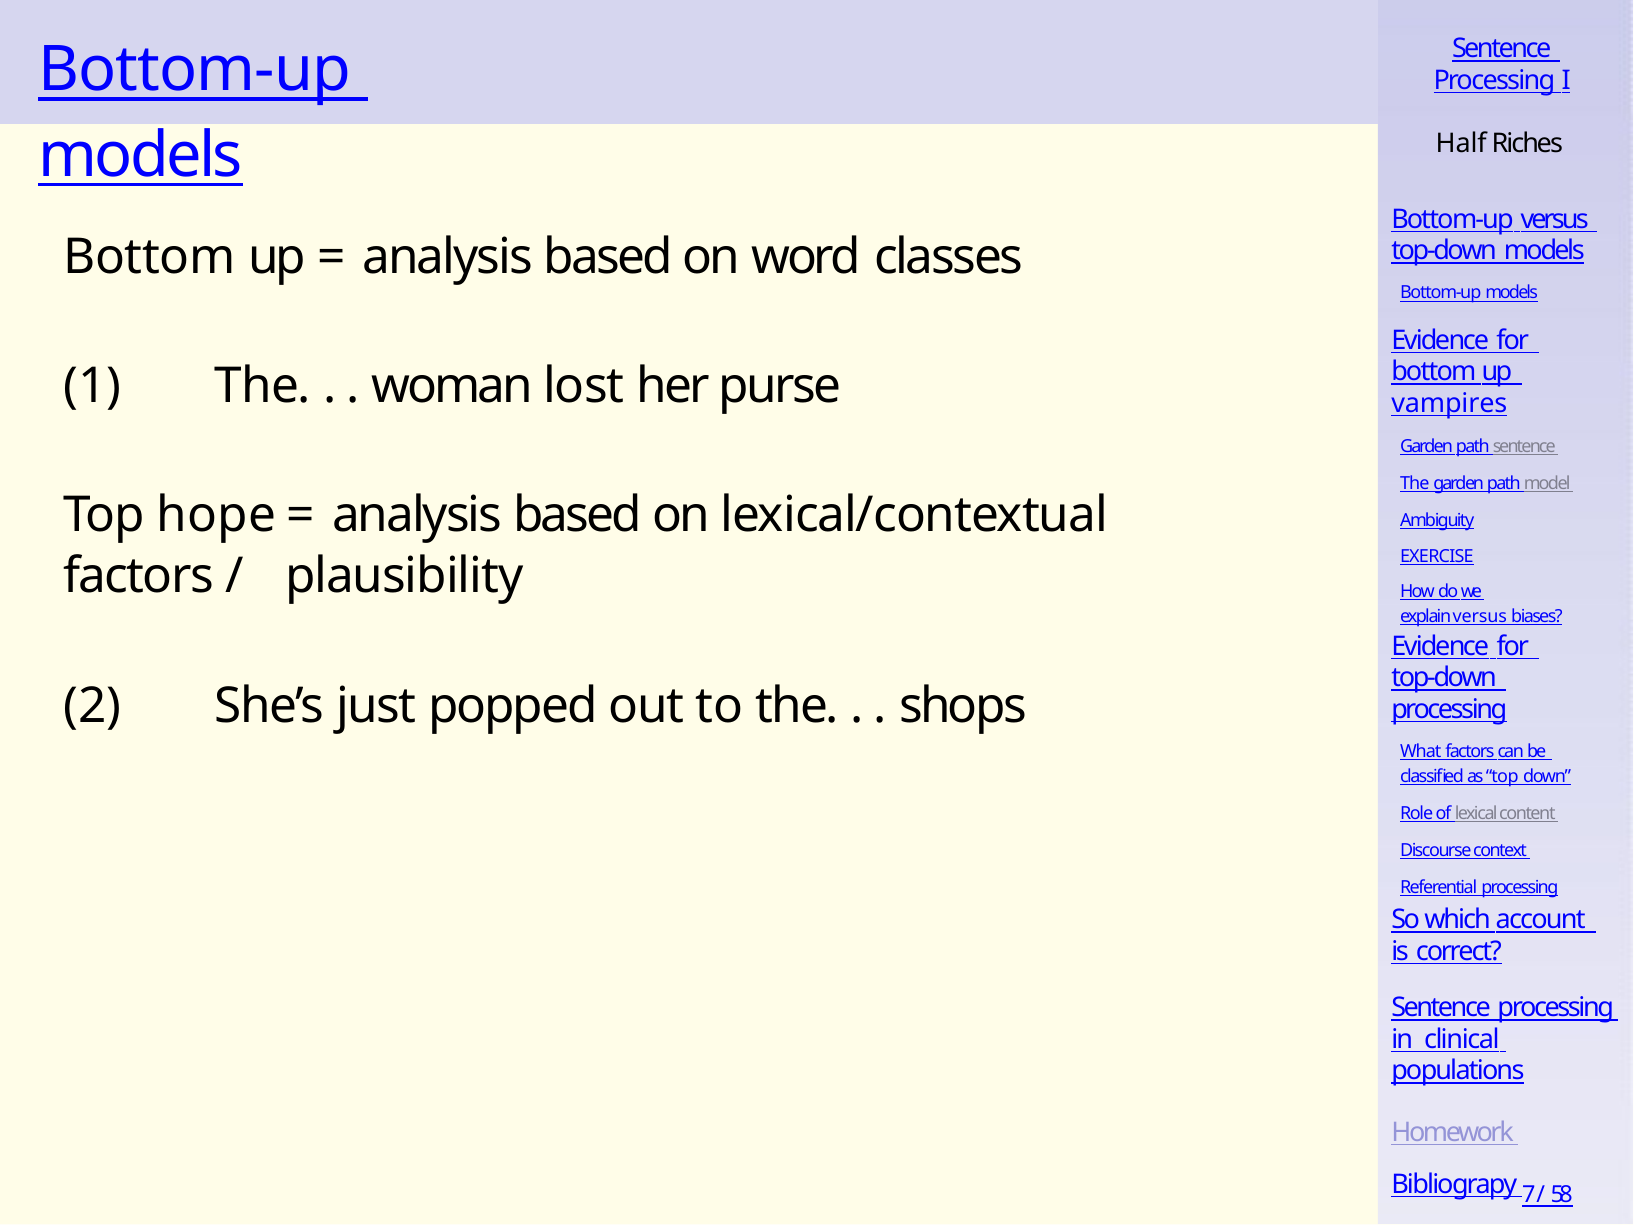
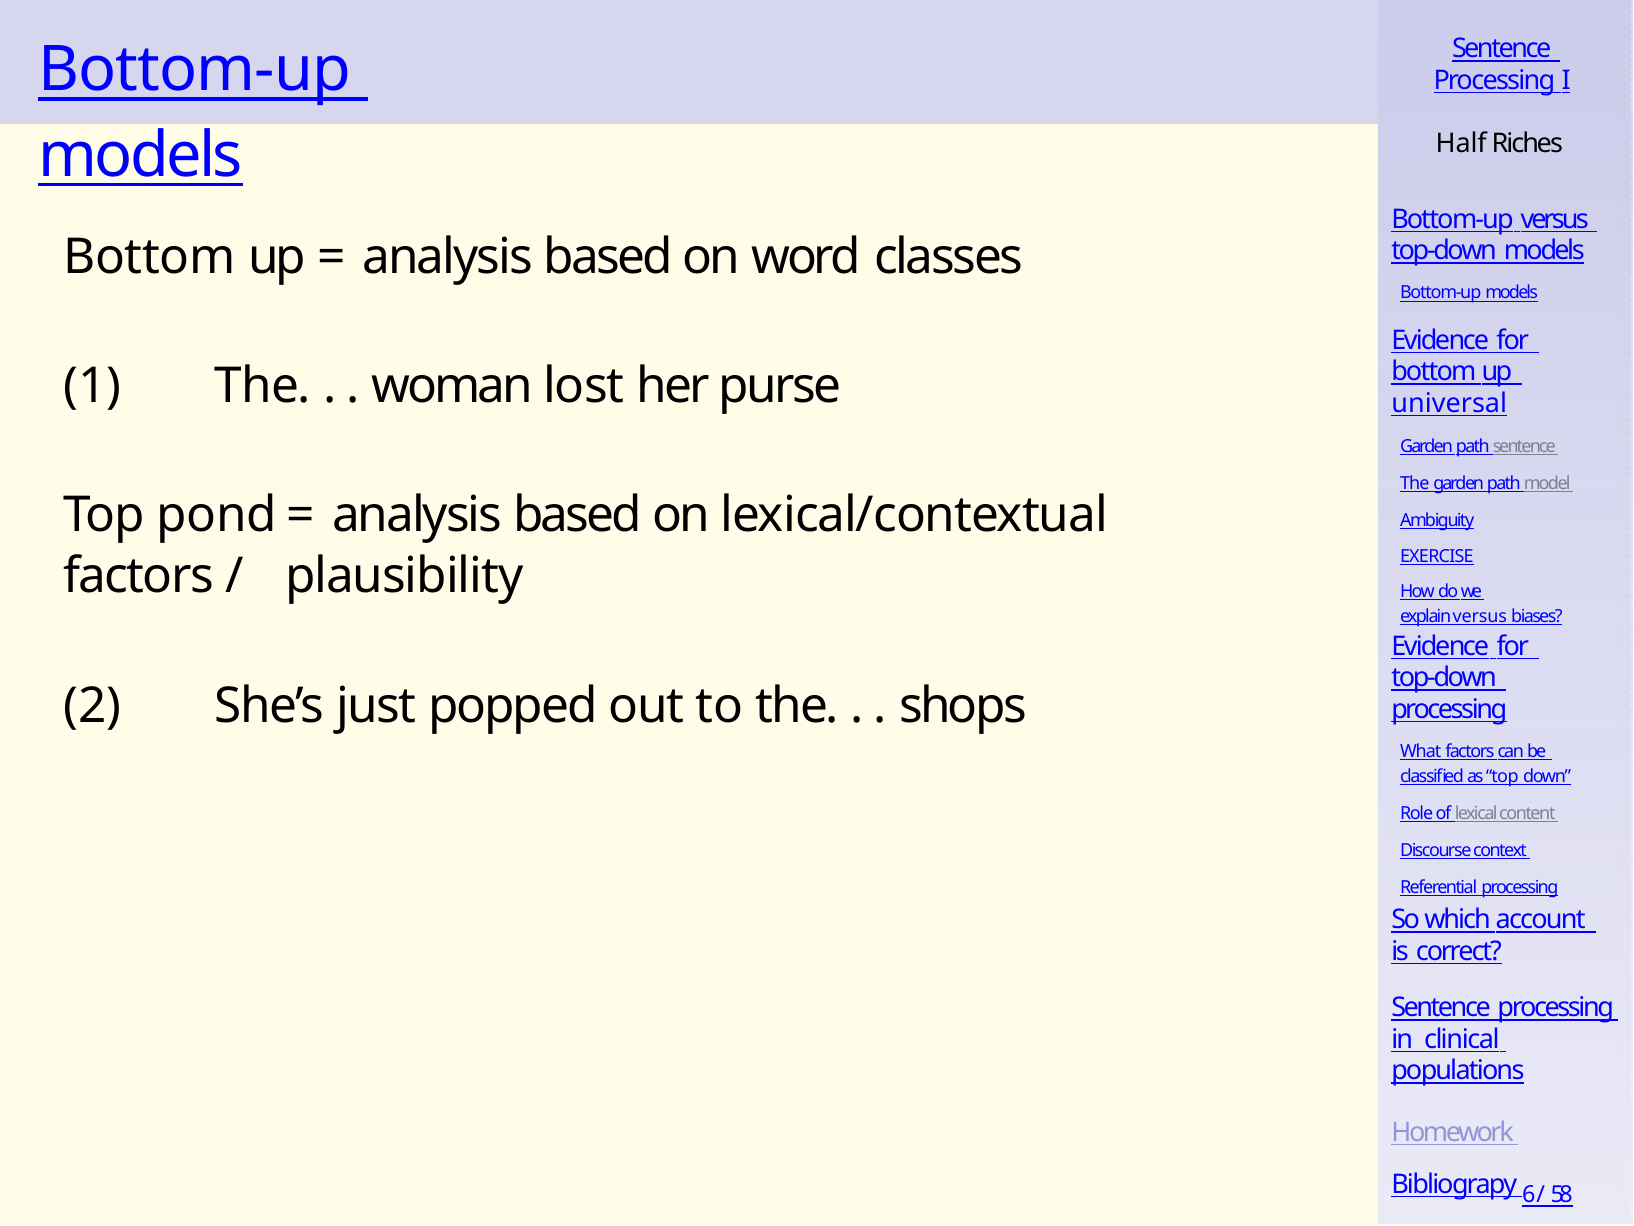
vampires: vampires -> universal (1449, 403)
hope: hope -> pond (217, 516)
7: 7 -> 6 (1529, 1196)
